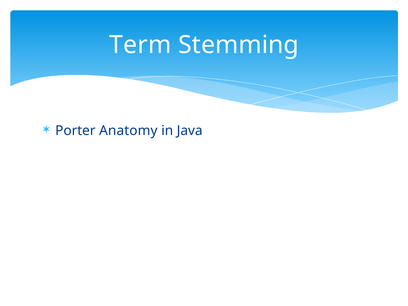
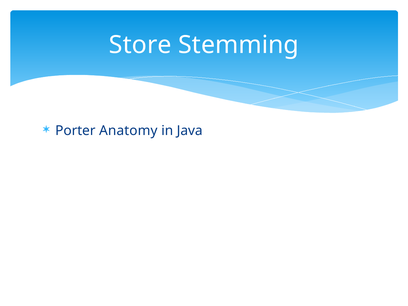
Term: Term -> Store (140, 45)
